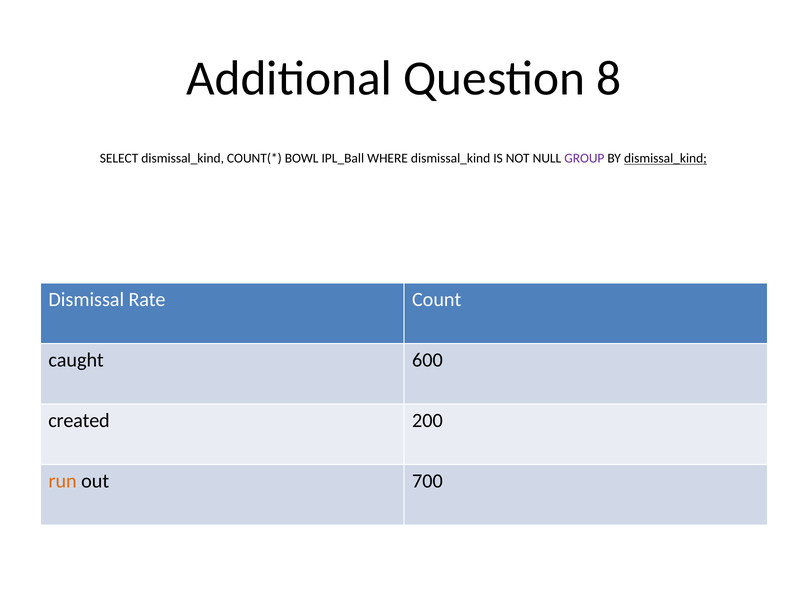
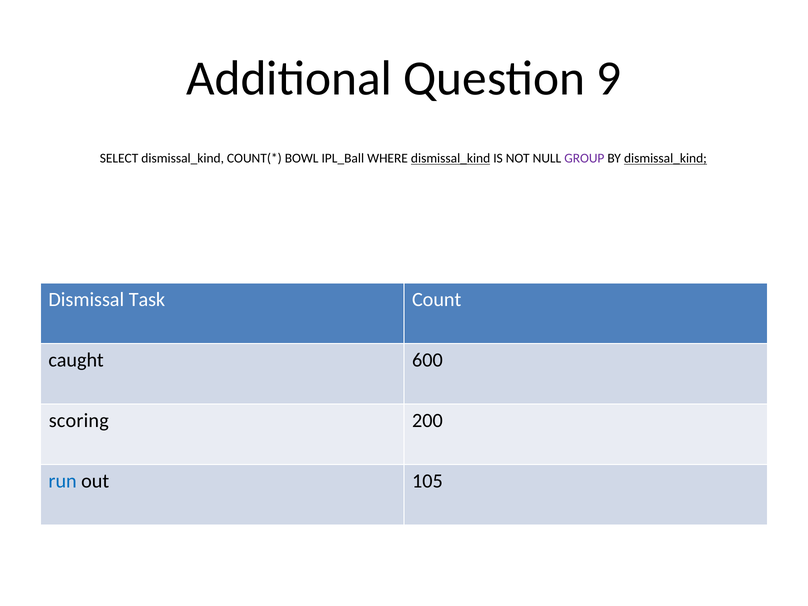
8: 8 -> 9 (609, 78)
dismissal_kind underline: none -> present (451, 158)
Rate: Rate -> Task (147, 299)
created: created -> scoring (79, 421)
run colour: orange -> blue (63, 481)
700: 700 -> 105 (427, 481)
